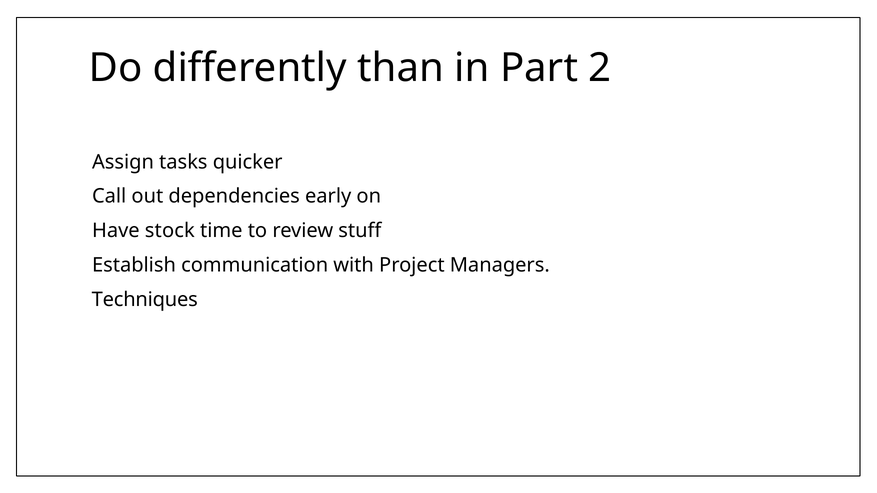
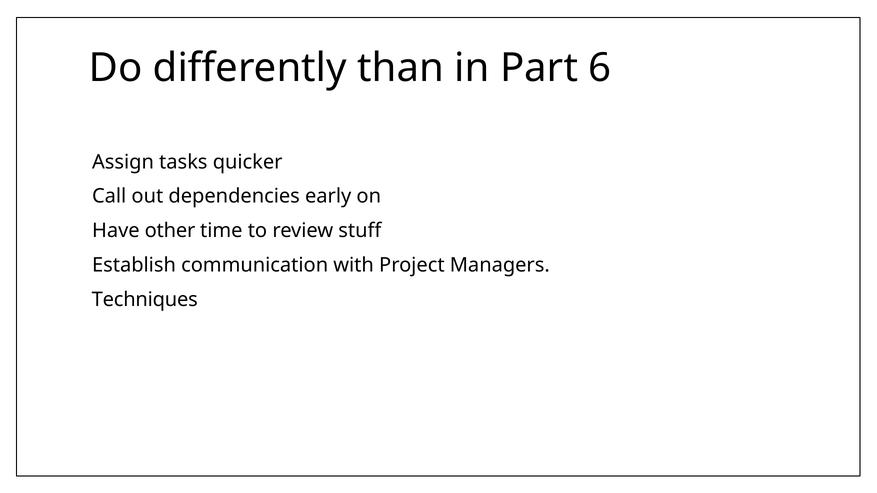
2: 2 -> 6 (600, 68)
stock: stock -> other (170, 231)
